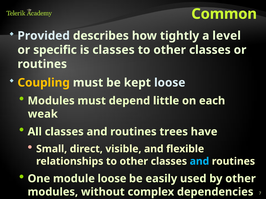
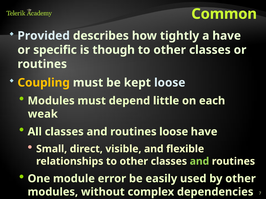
a level: level -> have (227, 36)
is classes: classes -> though (114, 50)
routines trees: trees -> loose (174, 132)
and colour: light blue -> light green (199, 162)
module loose: loose -> error (112, 179)
